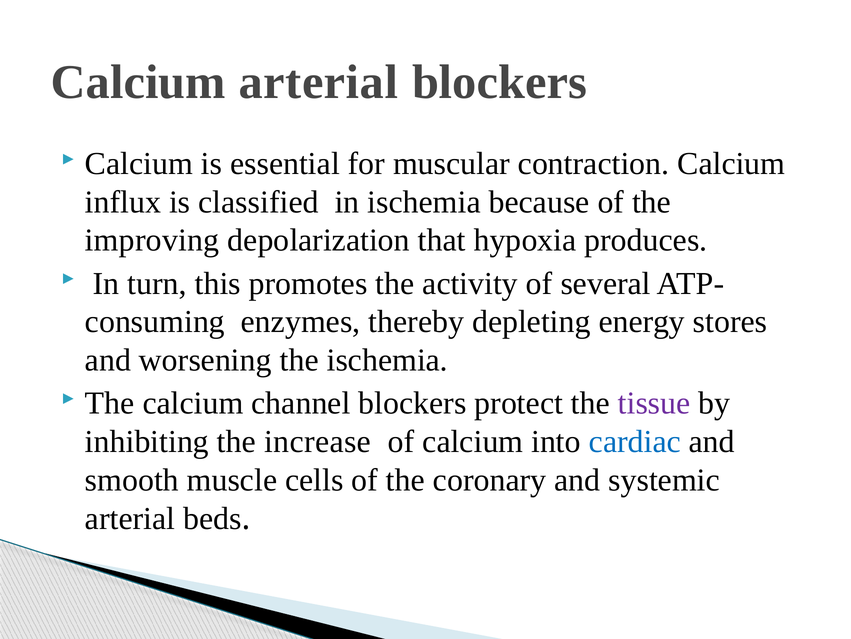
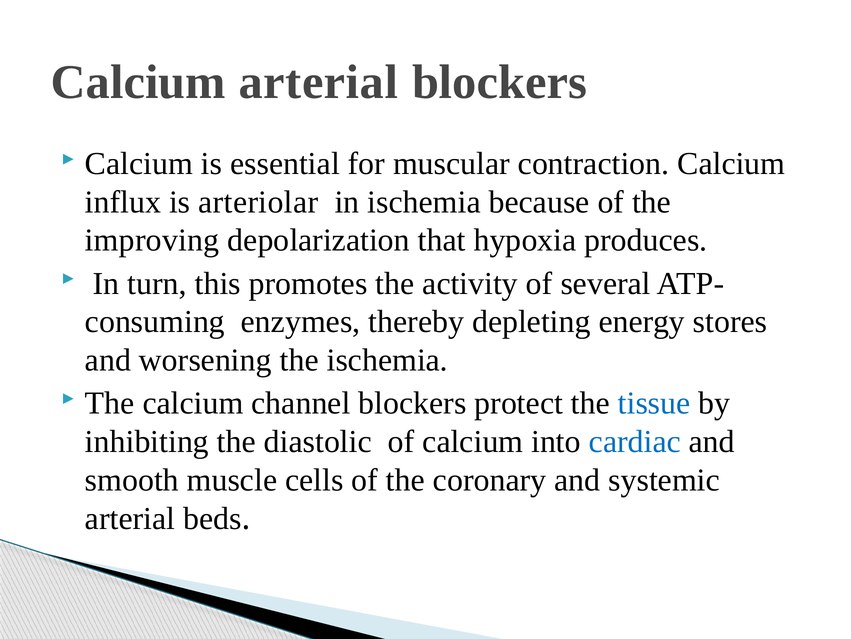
classified: classified -> arteriolar (258, 202)
tissue colour: purple -> blue (654, 403)
increase: increase -> diastolic (318, 441)
